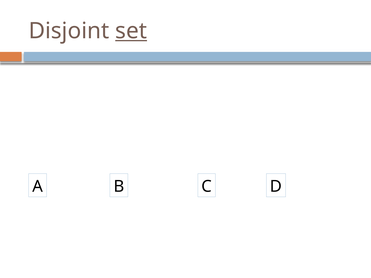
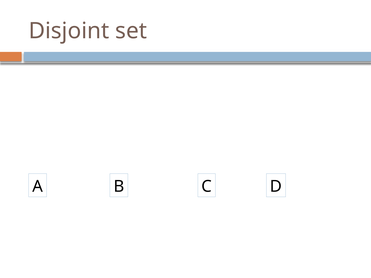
set underline: present -> none (131, 31)
